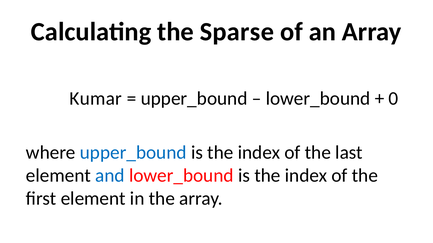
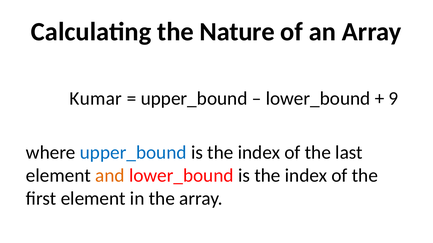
Sparse: Sparse -> Nature (237, 32)
0: 0 -> 9 (393, 99)
and colour: blue -> orange (110, 176)
